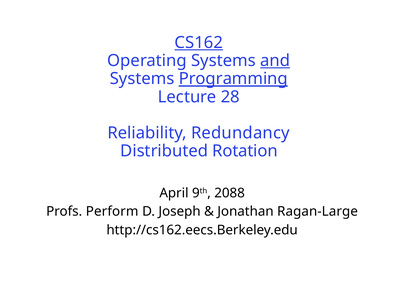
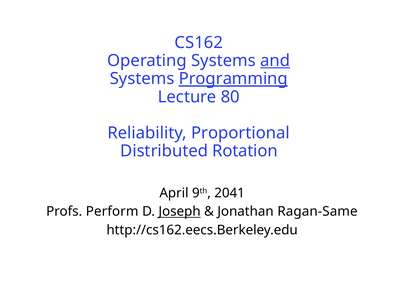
CS162 underline: present -> none (199, 43)
28: 28 -> 80 (230, 97)
Redundancy: Redundancy -> Proportional (241, 133)
2088: 2088 -> 2041 (230, 193)
Joseph underline: none -> present (180, 211)
Ragan-Large: Ragan-Large -> Ragan-Same (317, 211)
